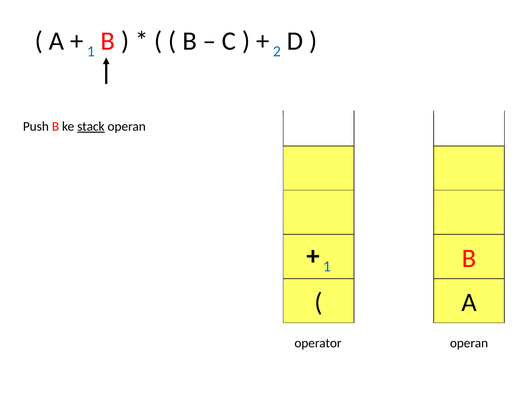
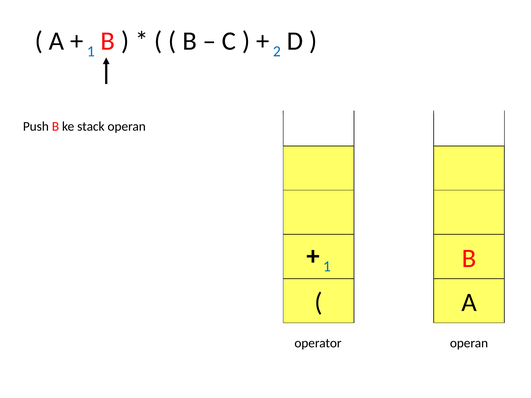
stack underline: present -> none (91, 127)
